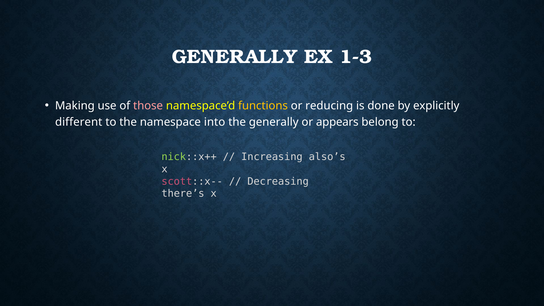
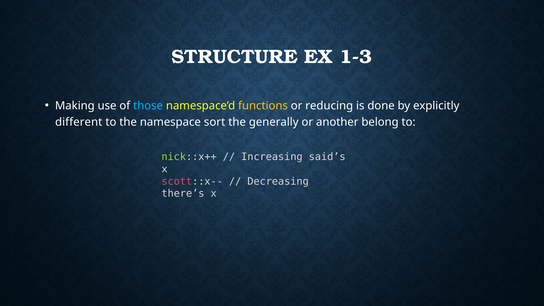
GENERALLY: GENERALLY -> STRUCTURE (235, 57)
those colour: pink -> light blue (148, 106)
into: into -> sort (215, 122)
appears: appears -> another (337, 122)
also’s: also’s -> said’s (327, 157)
